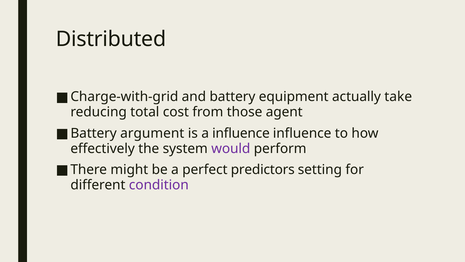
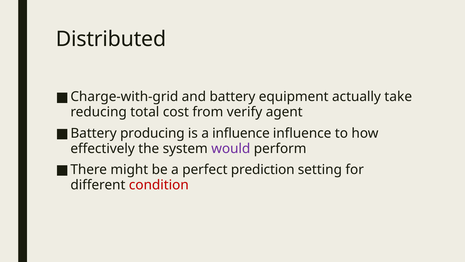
those: those -> verify (245, 112)
argument: argument -> producing (152, 133)
predictors: predictors -> prediction (263, 169)
condition colour: purple -> red (159, 185)
